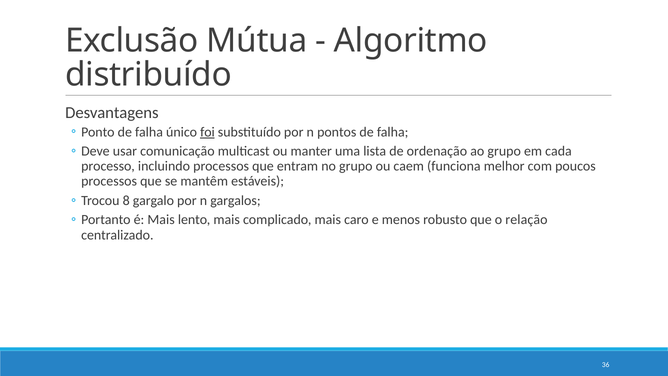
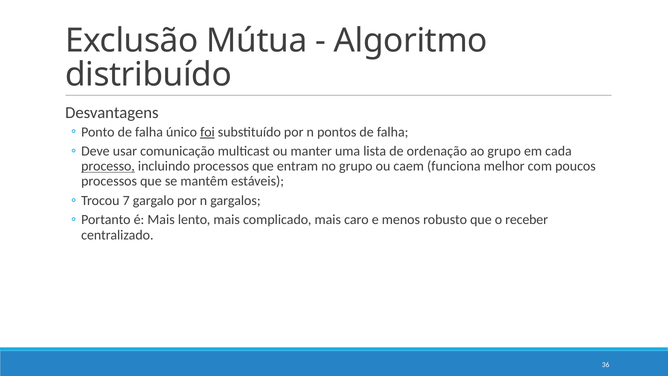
processo underline: none -> present (108, 166)
8: 8 -> 7 (126, 200)
relação: relação -> receber (527, 220)
